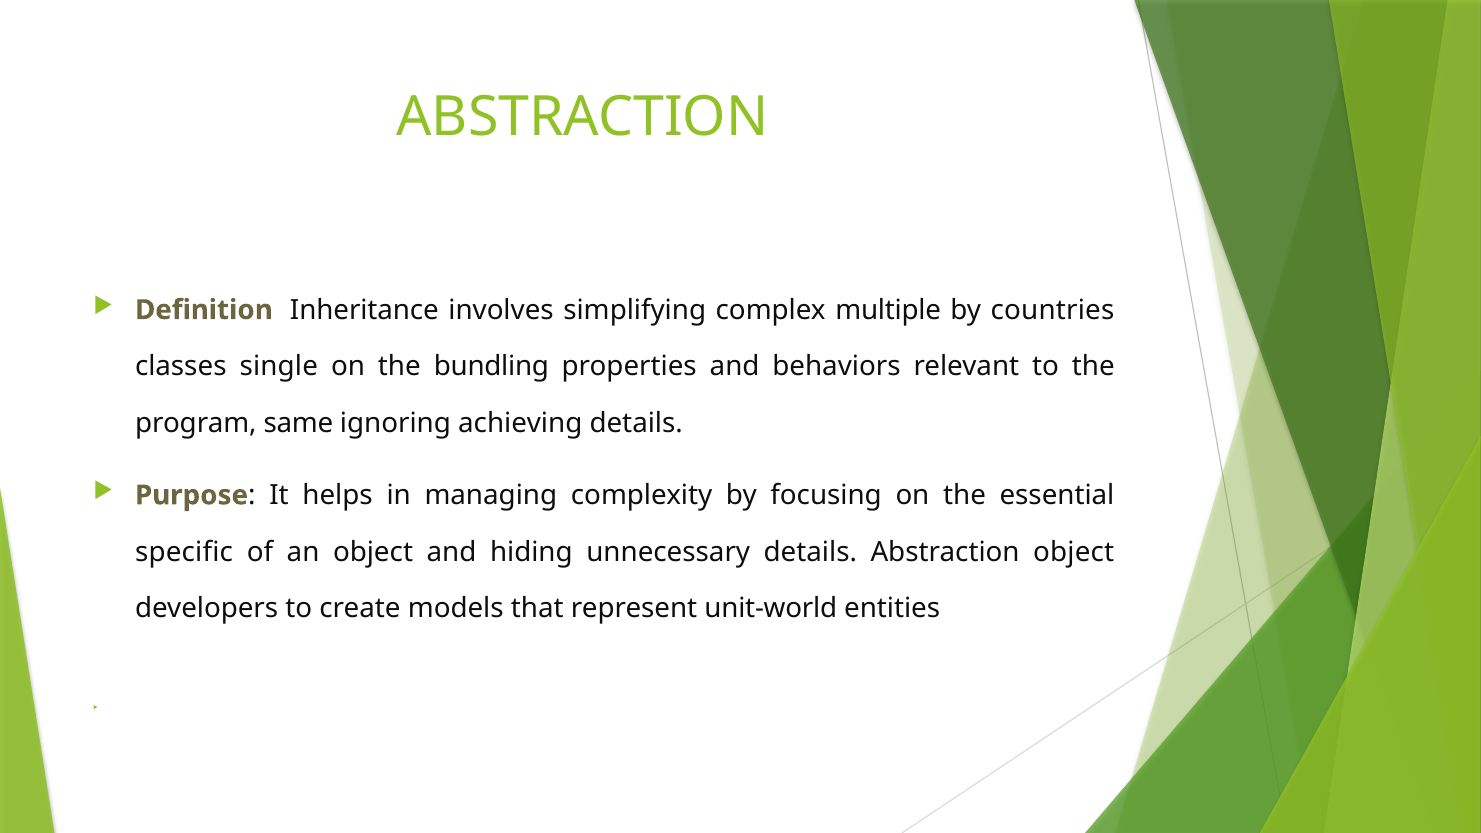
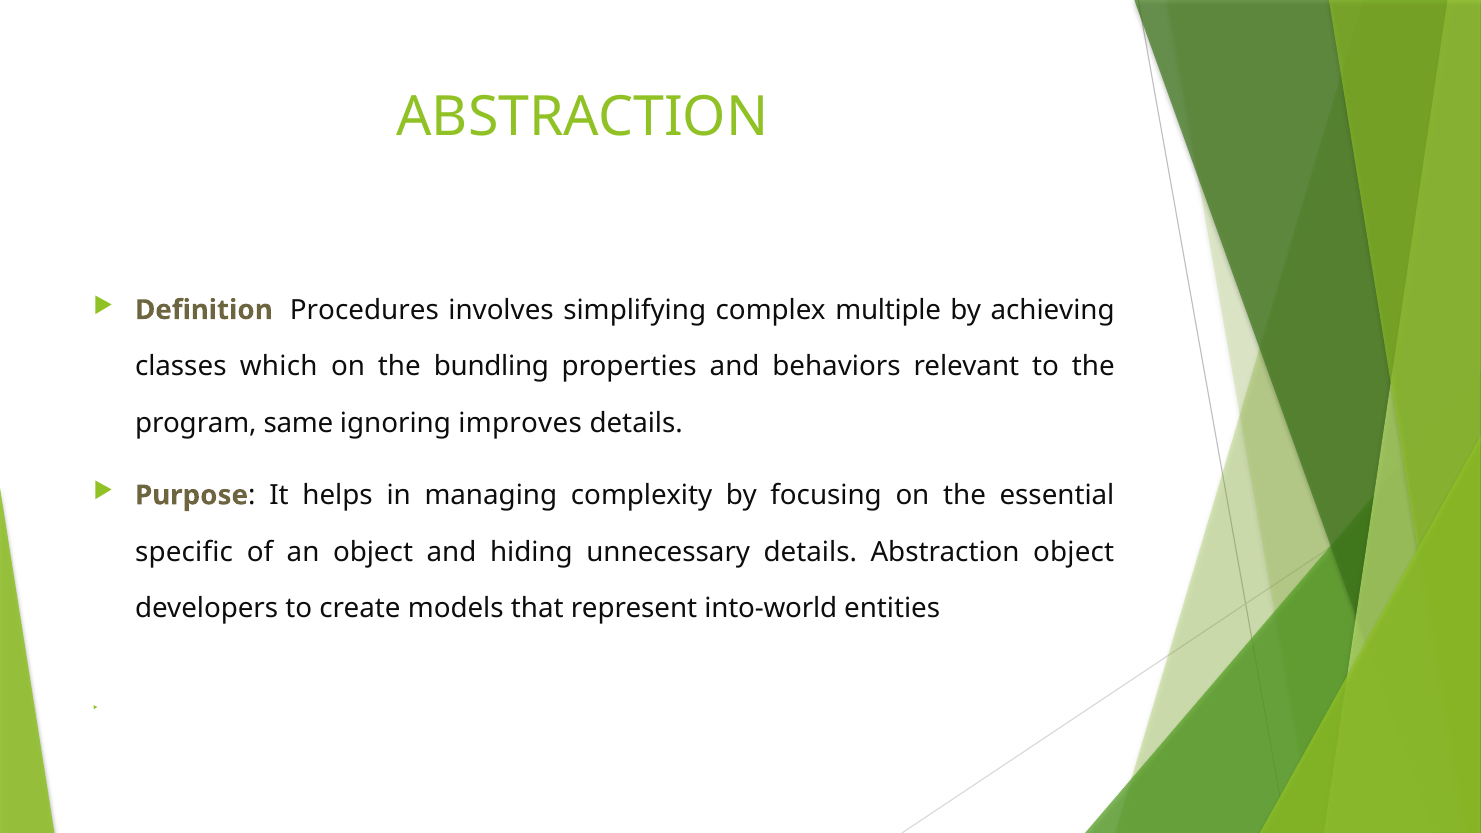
Inheritance: Inheritance -> Procedures (364, 310)
countries: countries -> achieving (1053, 310)
single: single -> which (279, 367)
achieving: achieving -> improves (520, 423)
unit-world: unit-world -> into-world (771, 609)
